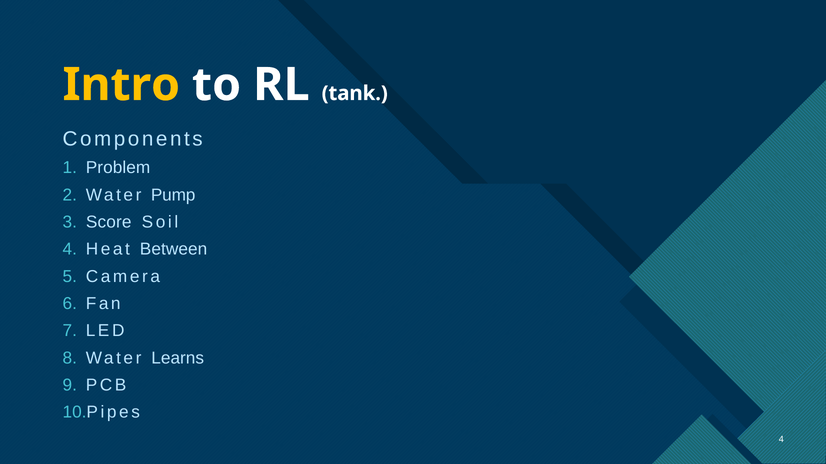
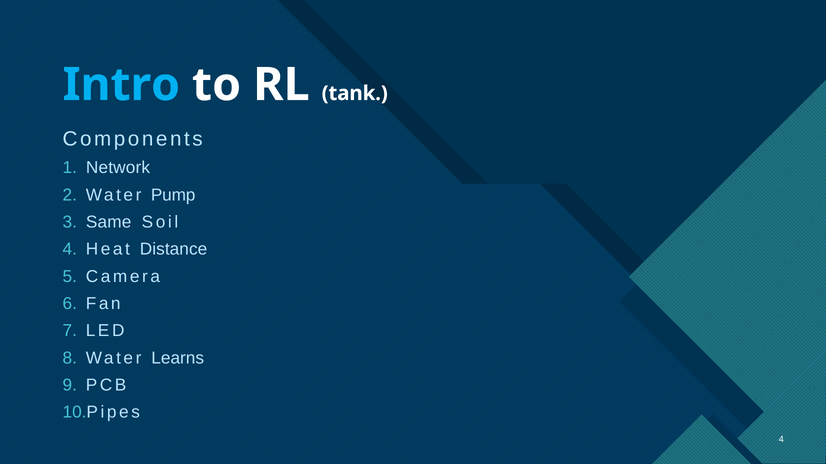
Intro colour: yellow -> light blue (121, 85)
Problem: Problem -> Network (118, 168)
Score: Score -> Same (109, 222)
Between: Between -> Distance (174, 250)
